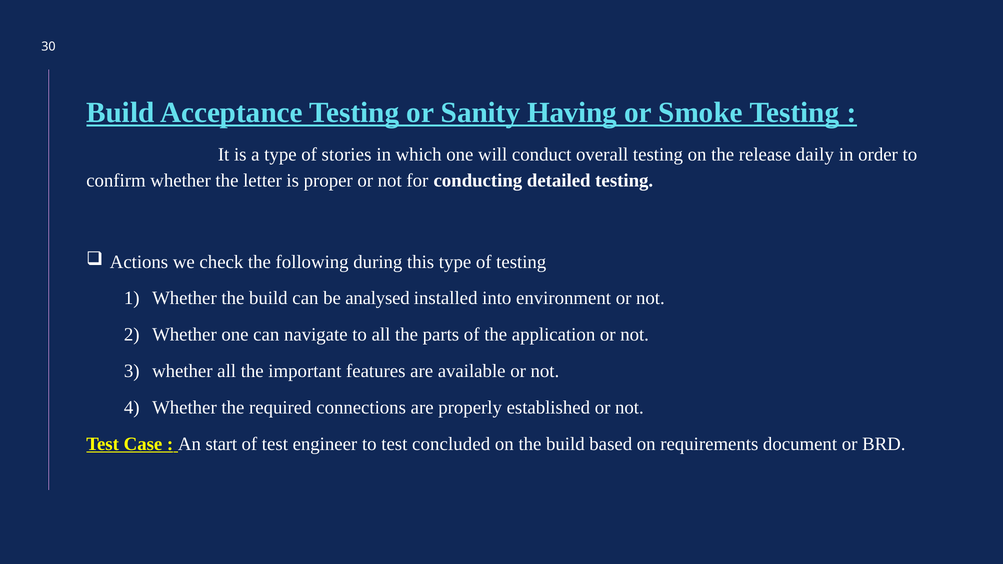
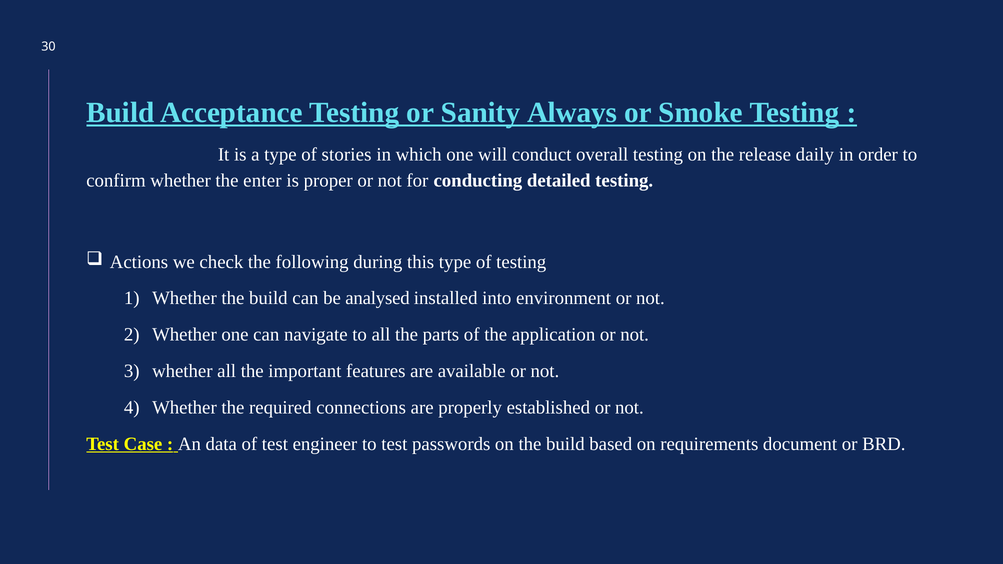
Having: Having -> Always (572, 113)
letter: letter -> enter (262, 181)
start: start -> data (221, 444)
concluded: concluded -> passwords (451, 444)
